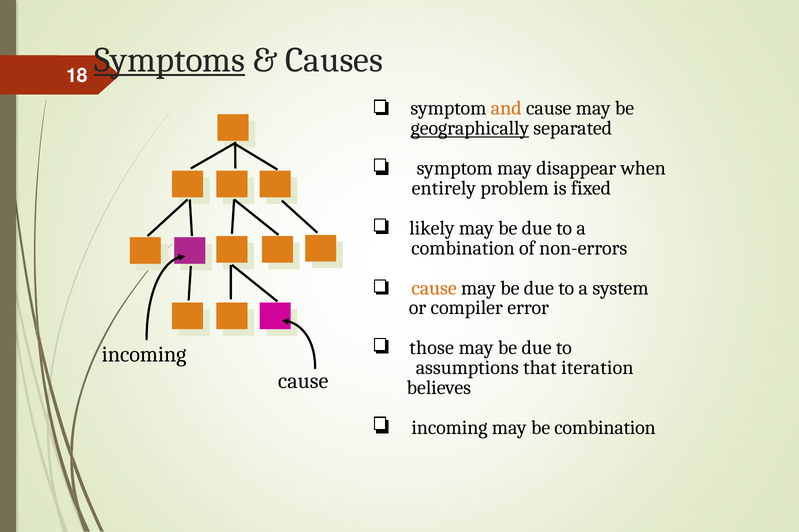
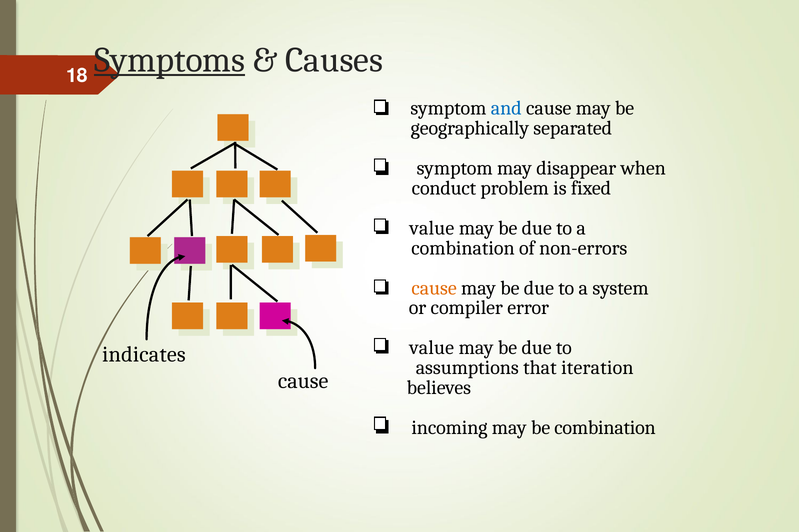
and colour: orange -> blue (506, 109)
geographically underline: present -> none (470, 128)
entirely: entirely -> conduct (444, 188)
likely: likely -> value (432, 228)
those: those -> value (432, 348)
incoming: incoming -> indicates (144, 355)
